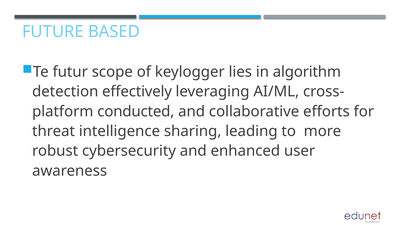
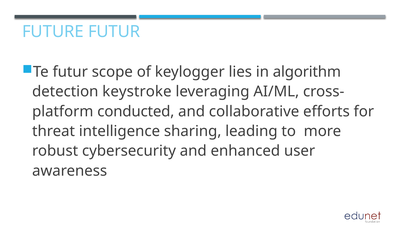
FUTURE BASED: BASED -> FUTUR (114, 32)
effectively: effectively -> keystroke (137, 92)
